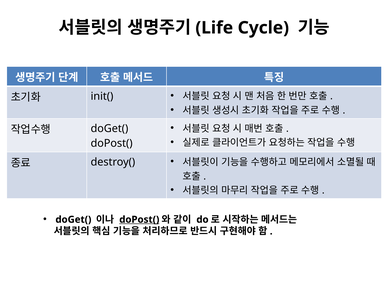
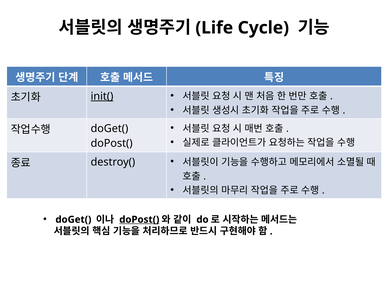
init( underline: none -> present (102, 96)
